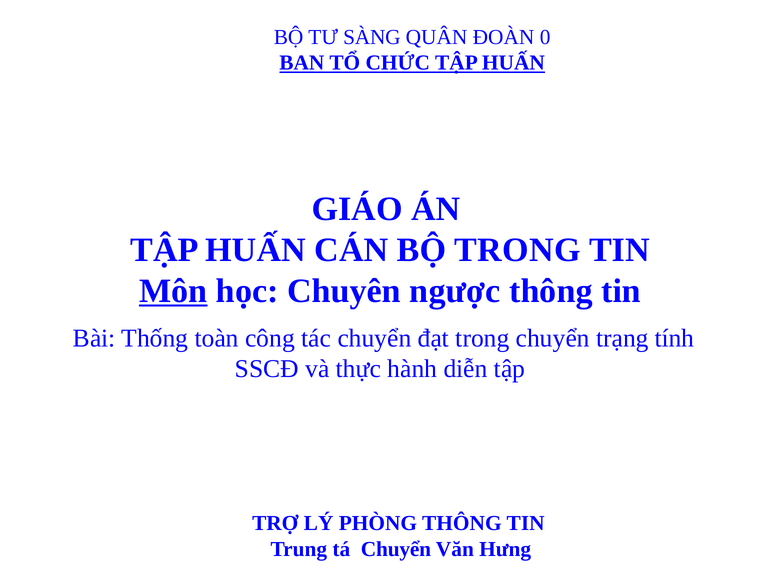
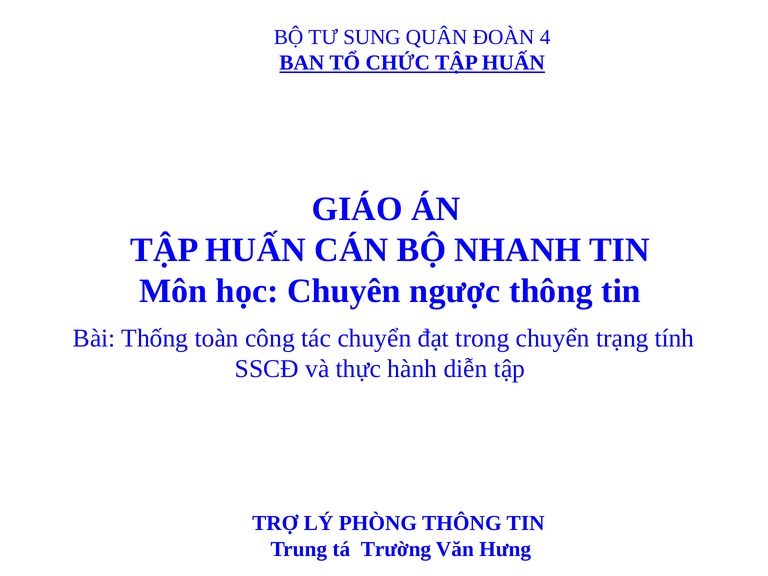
SÀNG: SÀNG -> SUNG (372, 37)
0: 0 -> 4 (545, 37)
BỘ TRONG: TRONG -> NHANH (518, 250)
Môn underline: present -> none (173, 291)
tá Chuyển: Chuyển -> Trường (396, 549)
